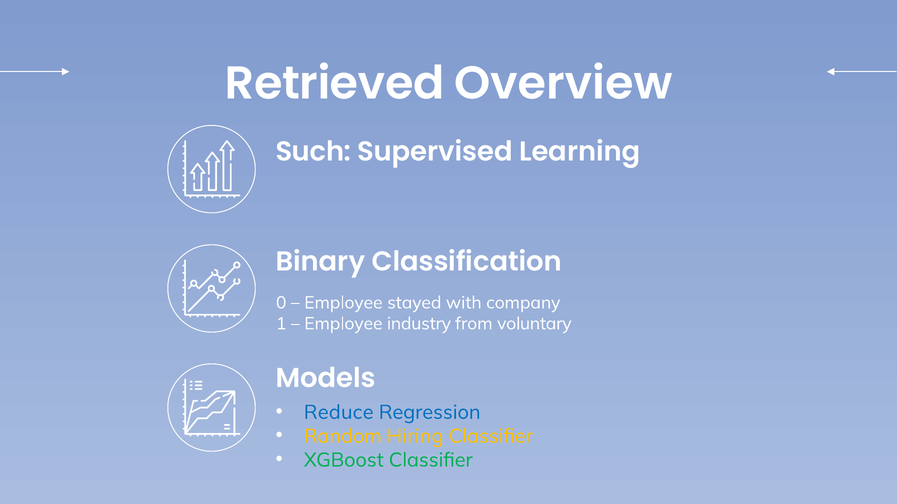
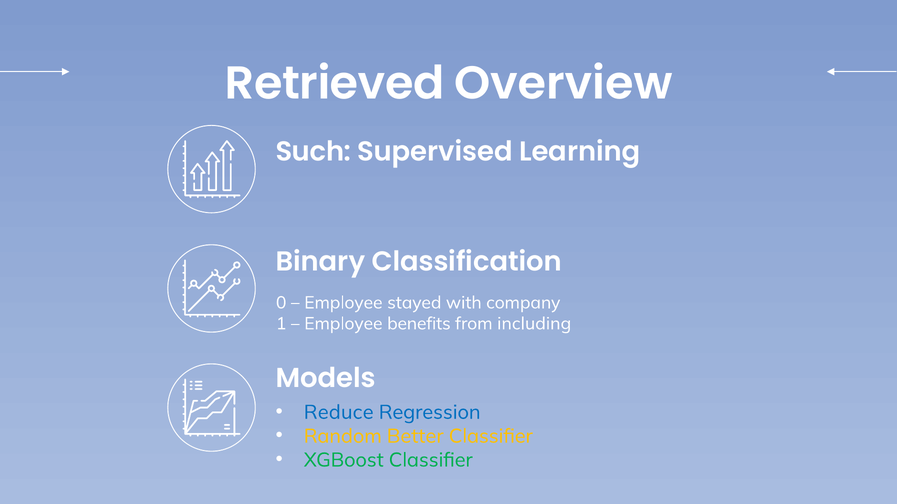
industry: industry -> benefits (419, 324)
voluntary: voluntary -> including (534, 324)
Hiring: Hiring -> Better (415, 437)
